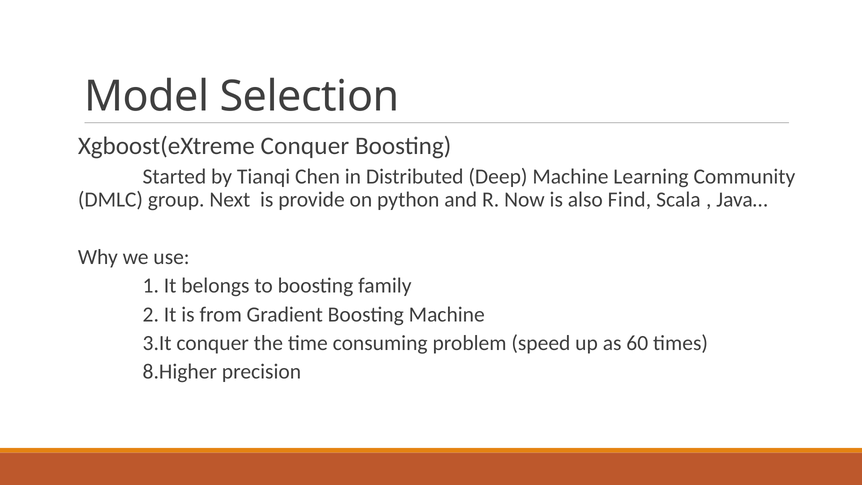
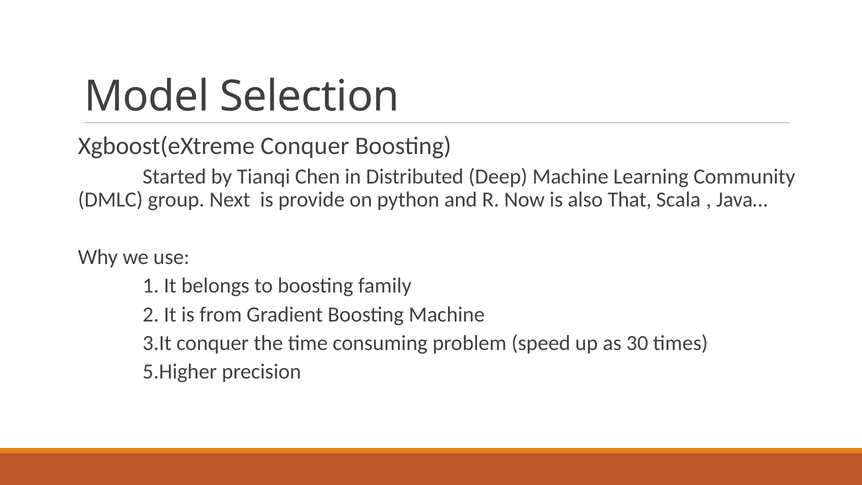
Find: Find -> That (630, 200)
60: 60 -> 30 (637, 343)
8.Higher: 8.Higher -> 5.Higher (180, 372)
